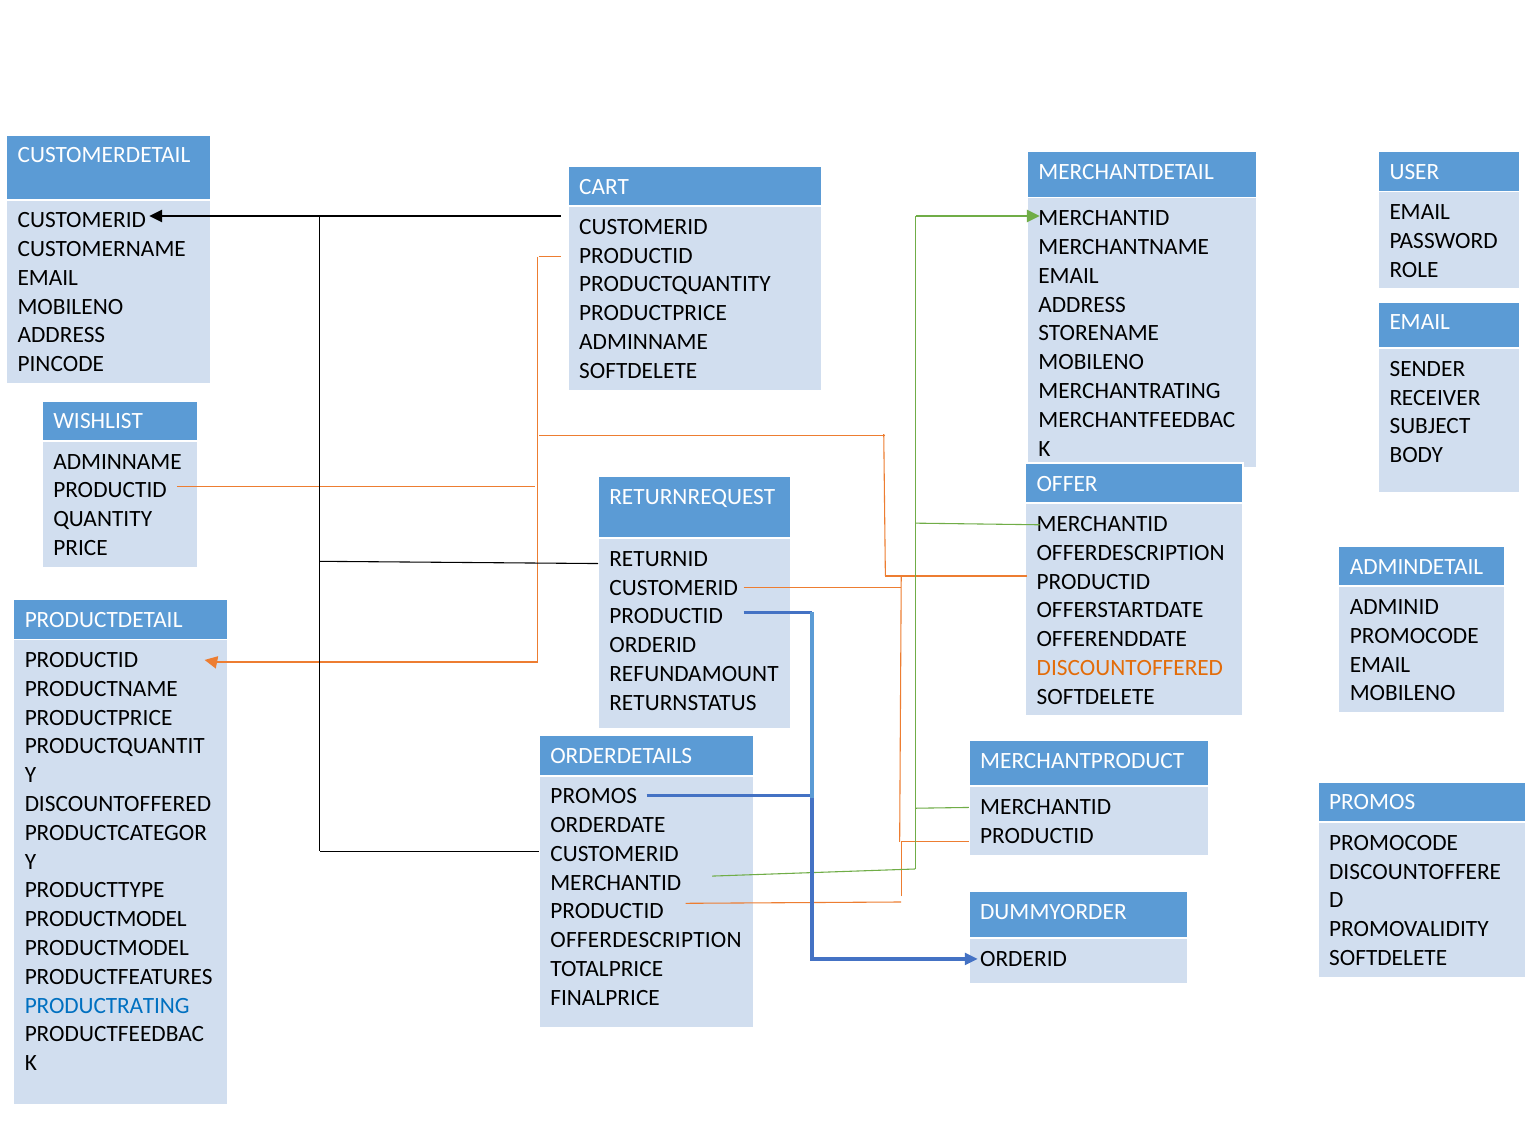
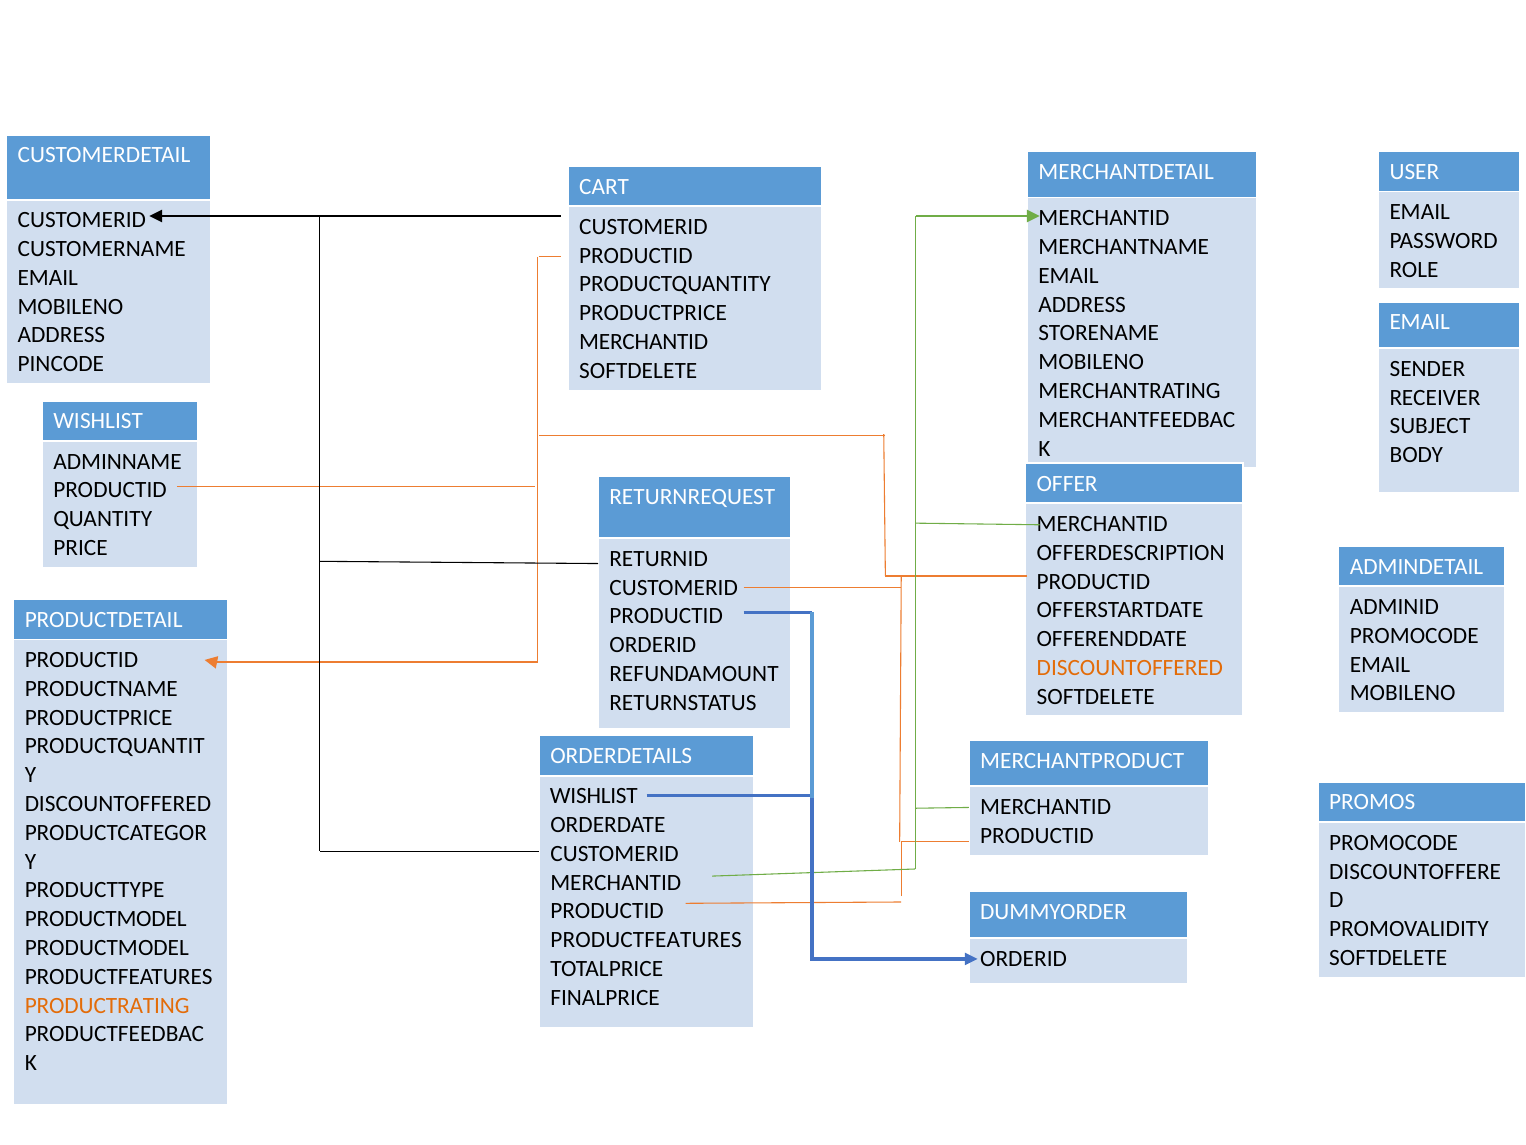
ADMINNAME: ADMINNAME -> MERCHANTID (644, 342)
PROMOS: PROMOS -> WISHLIST (594, 796)
OFFERDESCRIPTION: OFFERDESCRIPTION -> PRODUCTFEATURES (646, 940)
PRODUCTRATING colour: blue -> orange (107, 1005)
